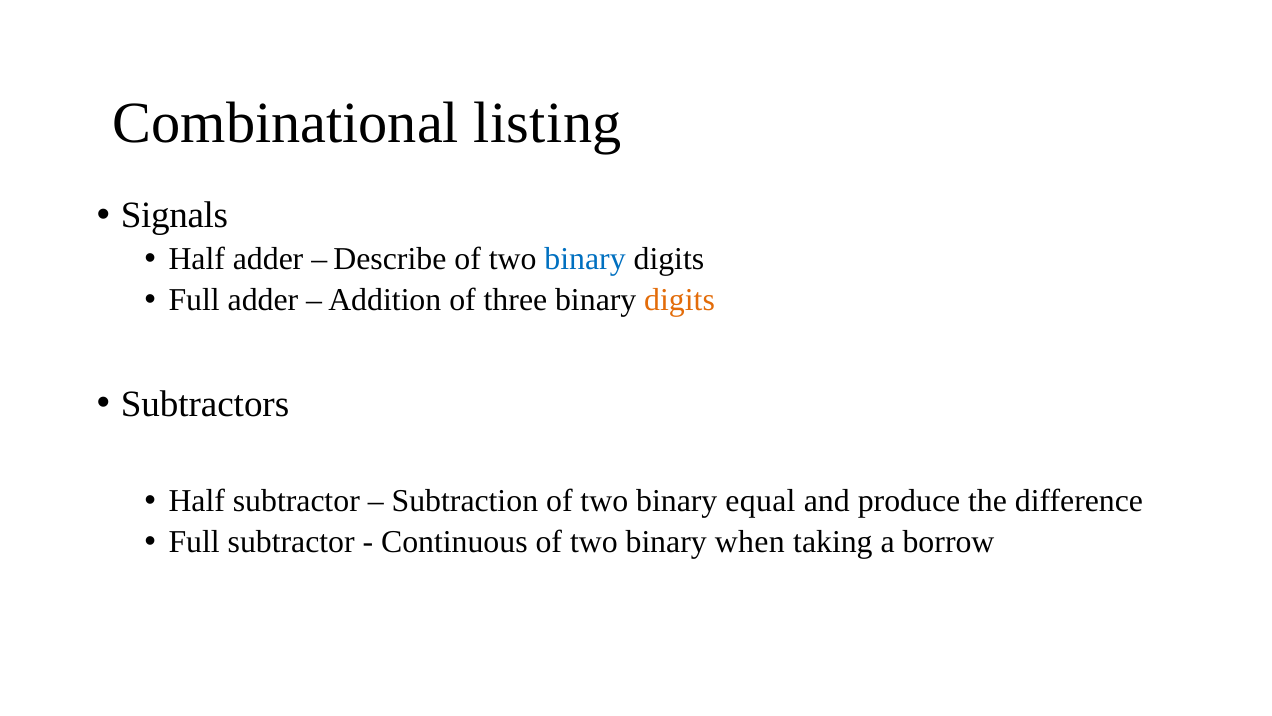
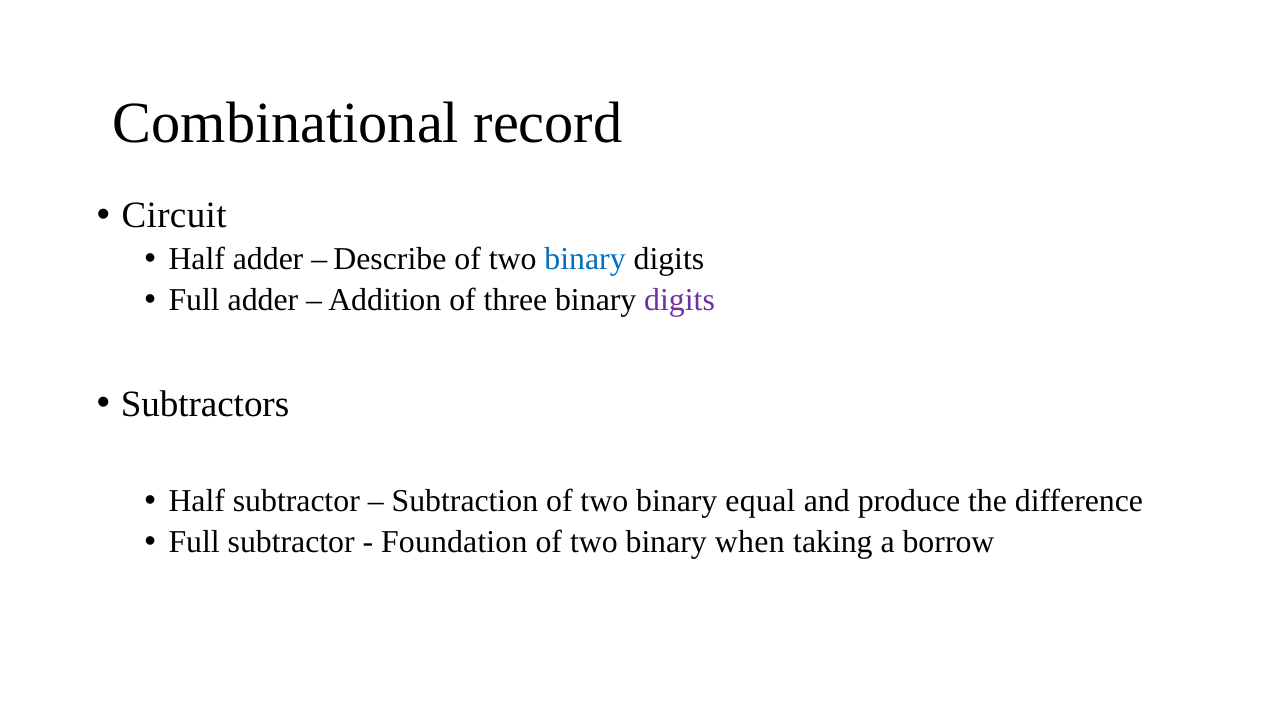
listing: listing -> record (548, 123)
Signals: Signals -> Circuit (174, 215)
digits colour: orange -> purple (680, 300)
Continuous: Continuous -> Foundation (454, 542)
